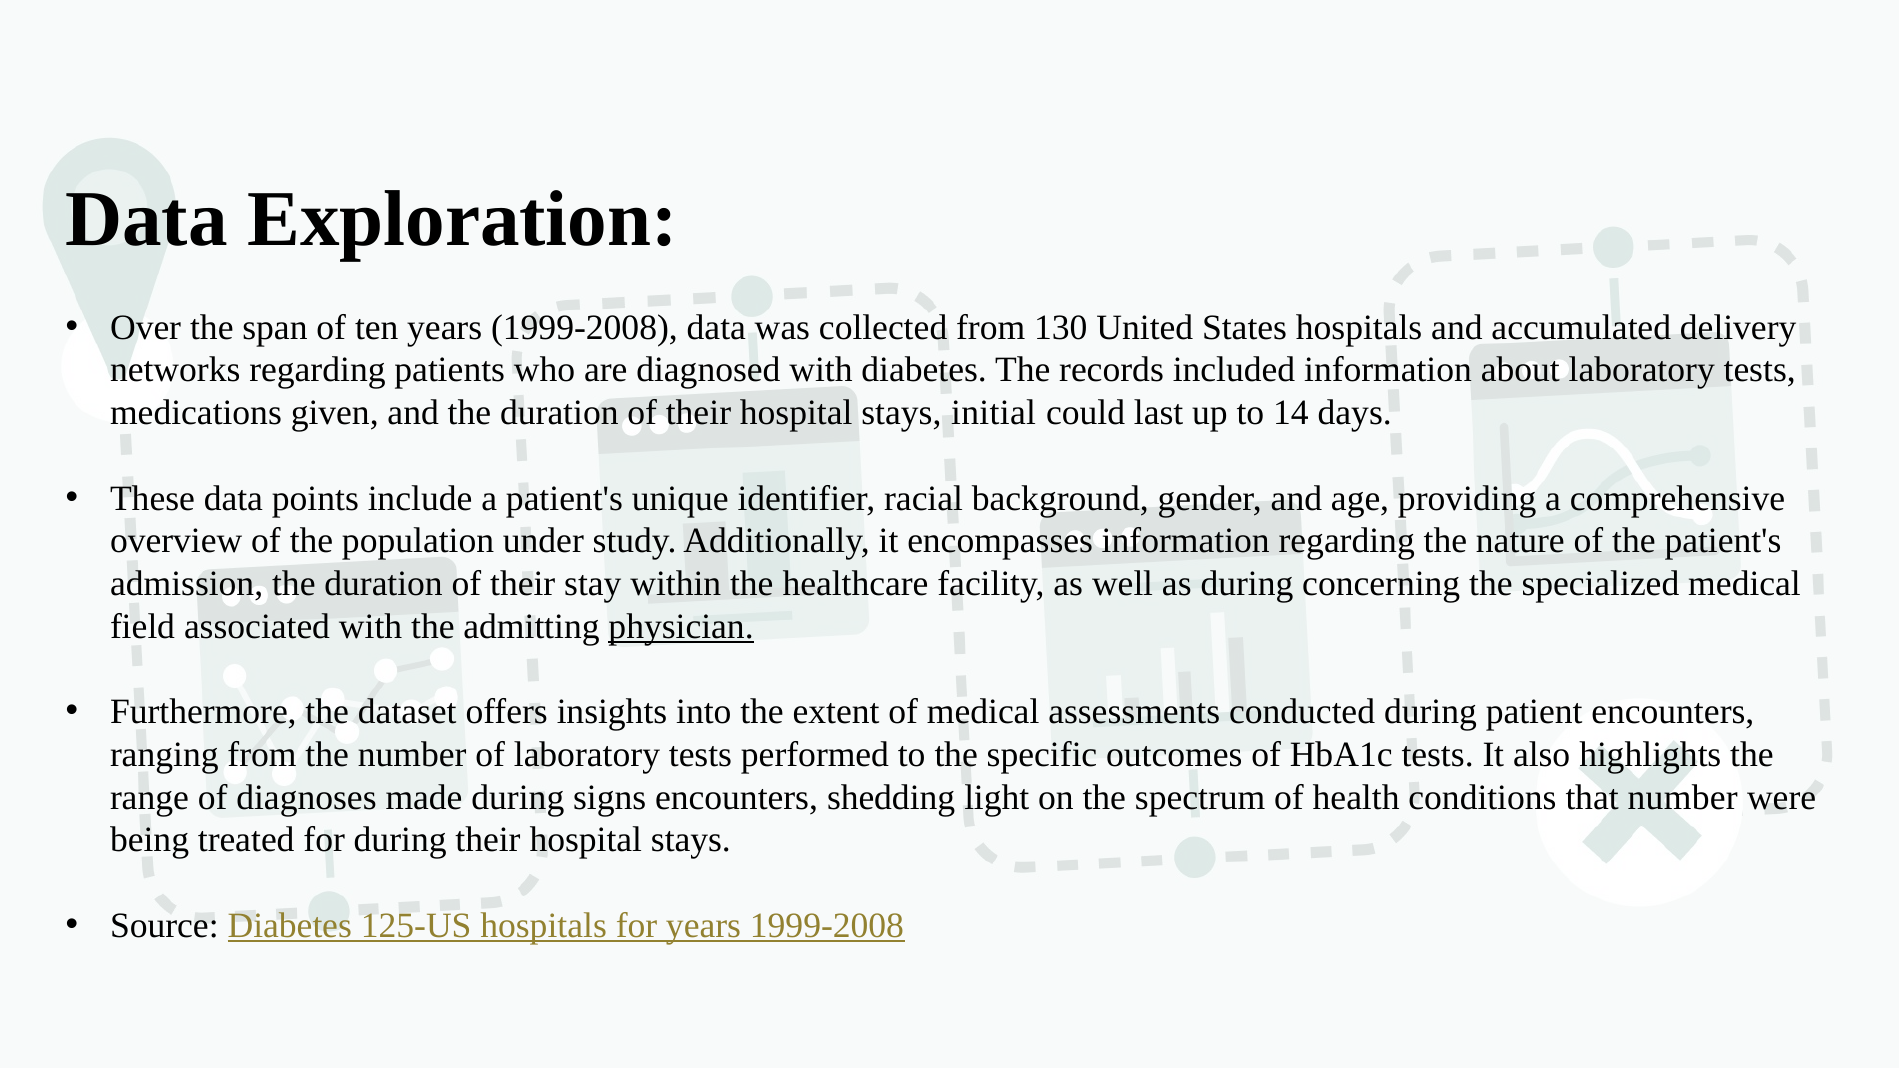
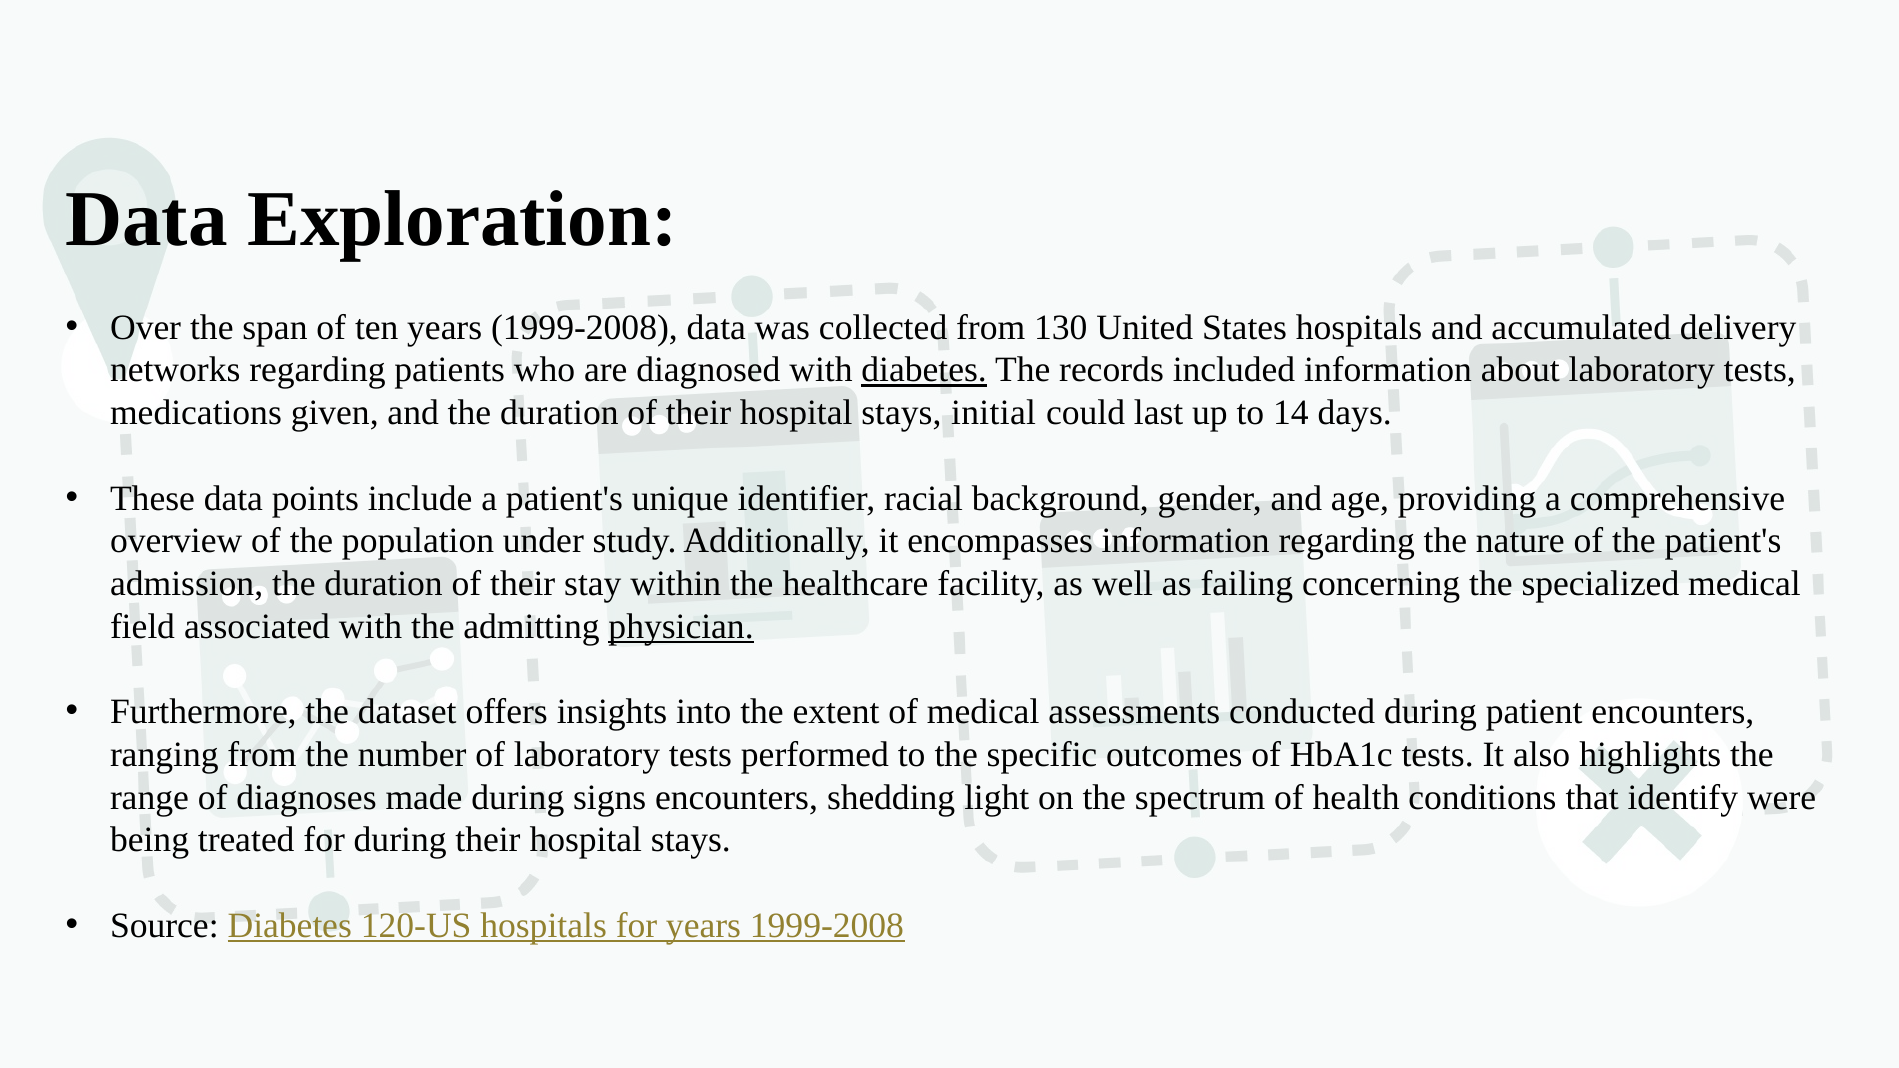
diabetes underline: none -> present (924, 370)
as during: during -> failing (1247, 584)
that number: number -> identify (1683, 798)
125-US: 125-US -> 120-US (416, 926)
